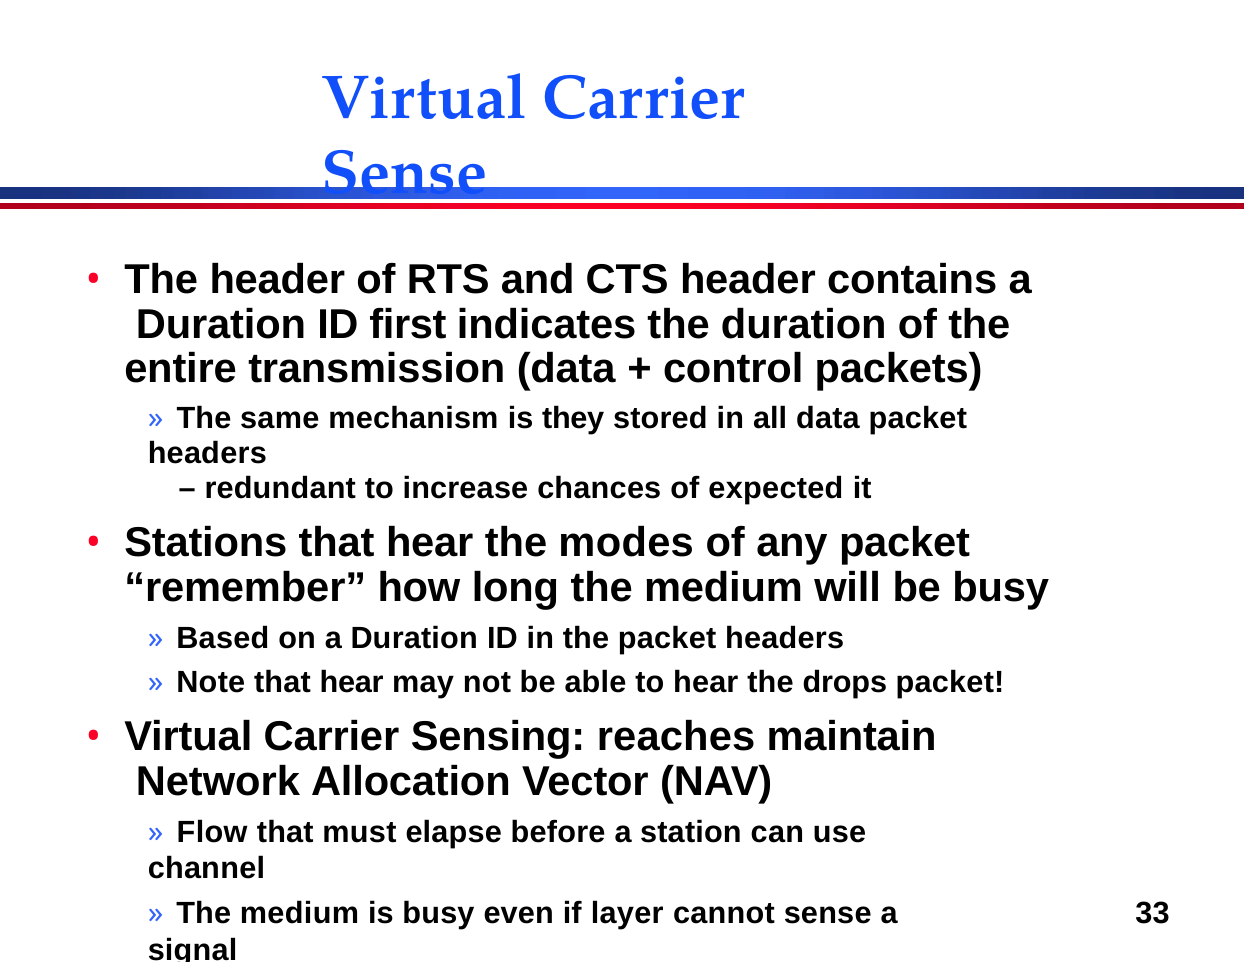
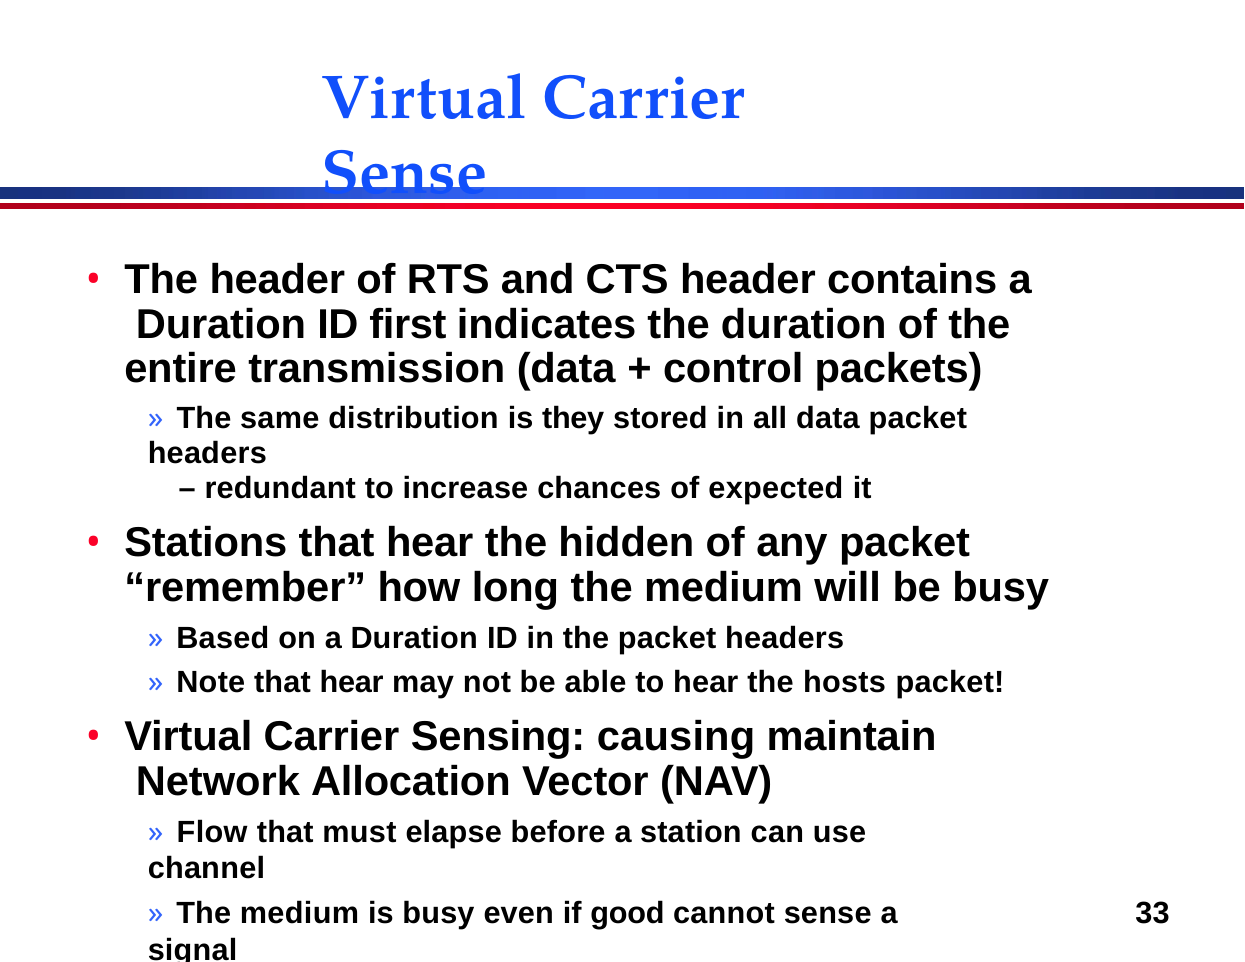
mechanism: mechanism -> distribution (413, 418)
modes: modes -> hidden (626, 543)
drops: drops -> hosts (845, 683)
reaches: reaches -> causing (676, 737)
layer: layer -> good (627, 914)
